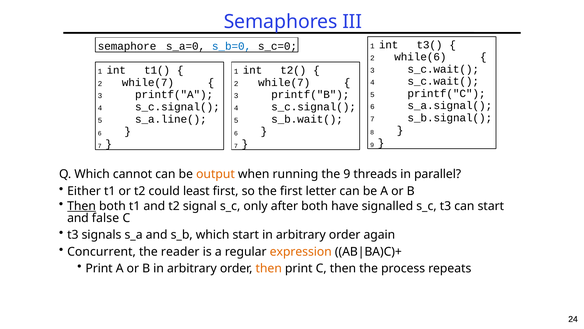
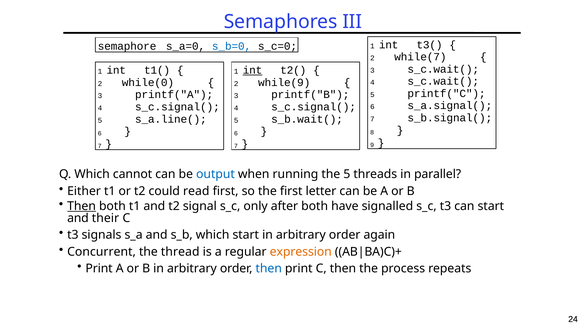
while(6: while(6 -> while(7 (420, 57)
int underline: none -> present (253, 70)
while(7: while(7 -> while(0 (148, 82)
while(7: while(7 -> while(9 (284, 82)
output colour: orange -> blue (215, 174)
the 9: 9 -> 5 (347, 174)
least: least -> read (196, 191)
false: false -> their (105, 218)
reader: reader -> thread (180, 251)
then colour: orange -> blue (269, 268)
